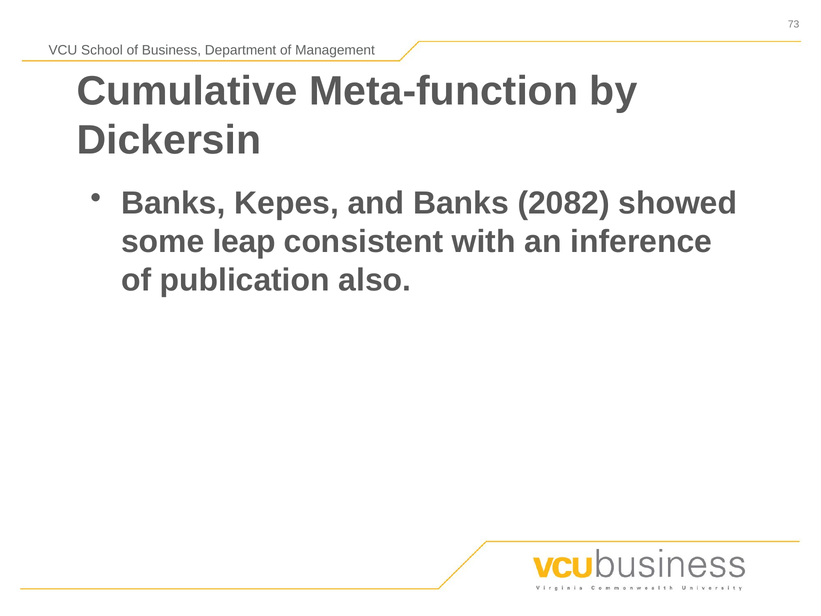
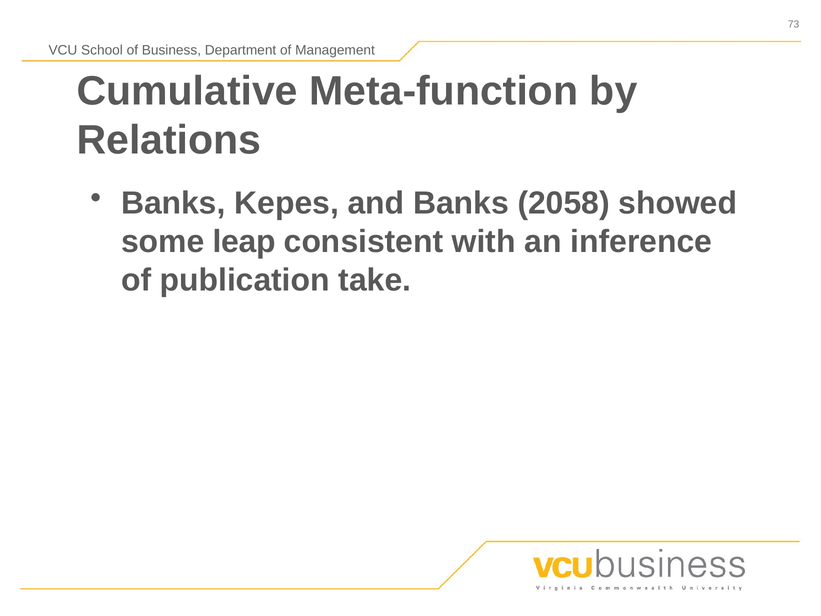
Dickersin: Dickersin -> Relations (169, 140)
2082: 2082 -> 2058 (564, 203)
also: also -> take (375, 280)
